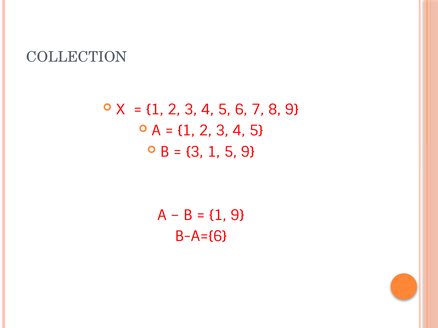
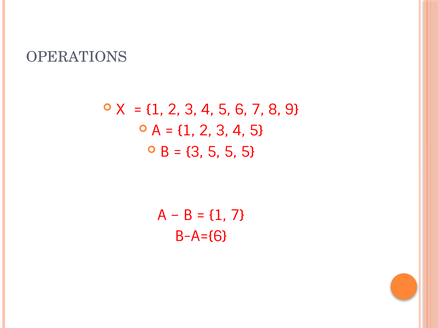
COLLECTION: COLLECTION -> OPERATIONS (77, 57)
3 1: 1 -> 5 (214, 152)
9: 9 -> 5 (248, 152)
1 9: 9 -> 7 (237, 216)
